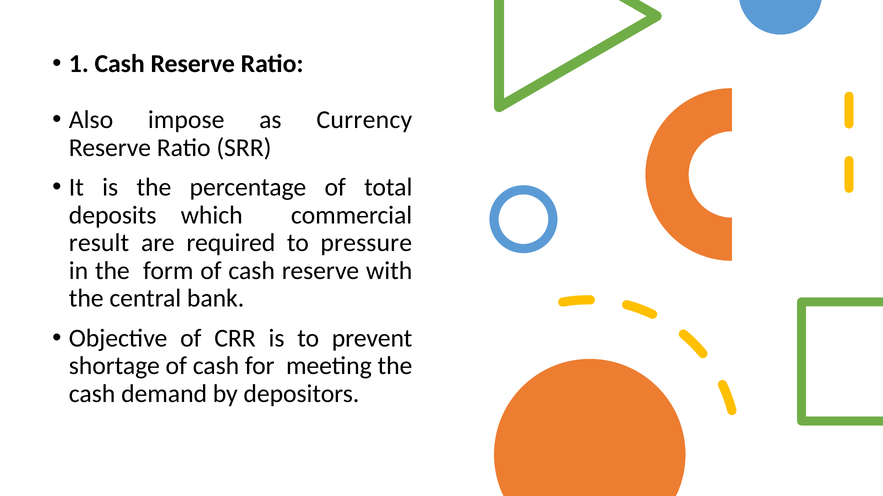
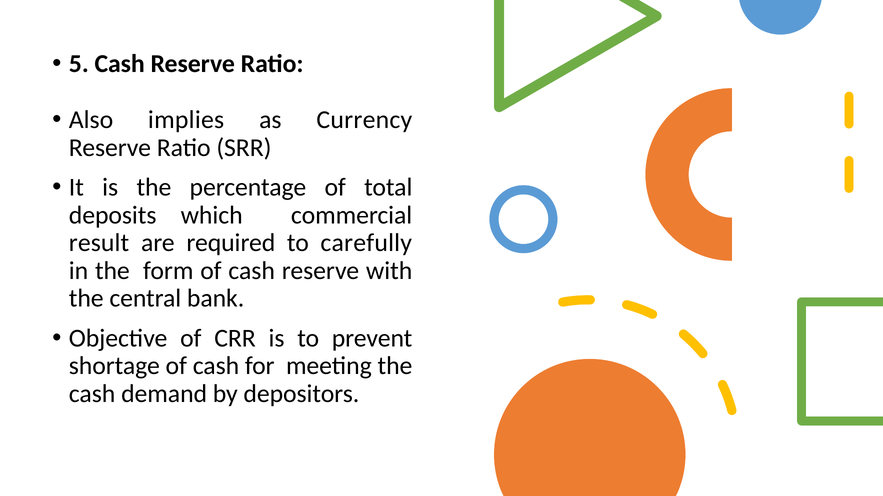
1: 1 -> 5 (79, 64)
impose: impose -> implies (186, 120)
pressure: pressure -> carefully (366, 243)
